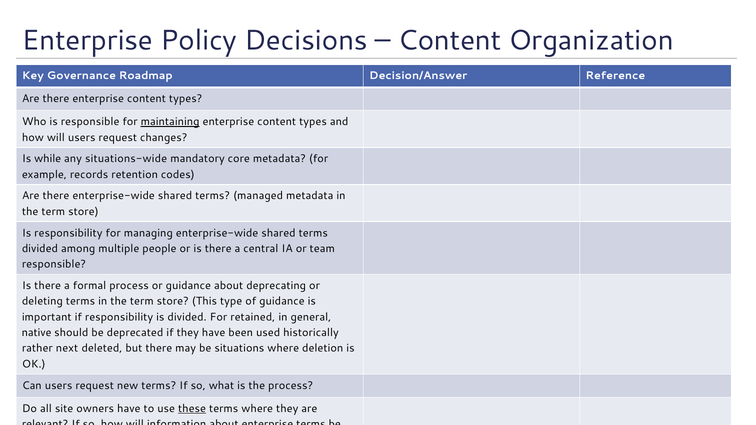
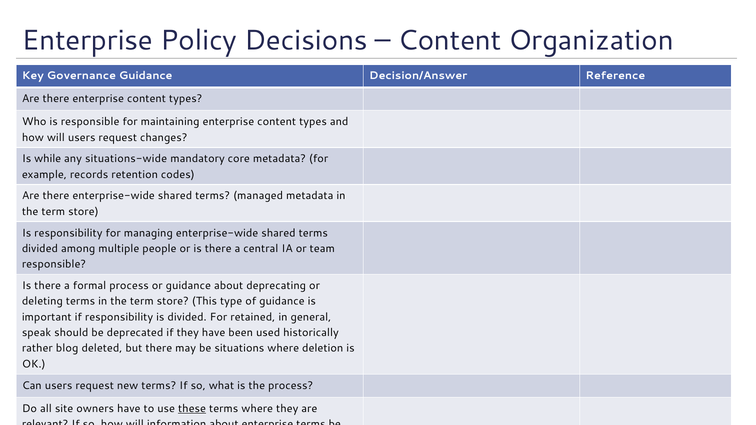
Governance Roadmap: Roadmap -> Guidance (146, 76)
maintaining underline: present -> none (170, 122)
native: native -> speak (37, 333)
next: next -> blog (67, 349)
